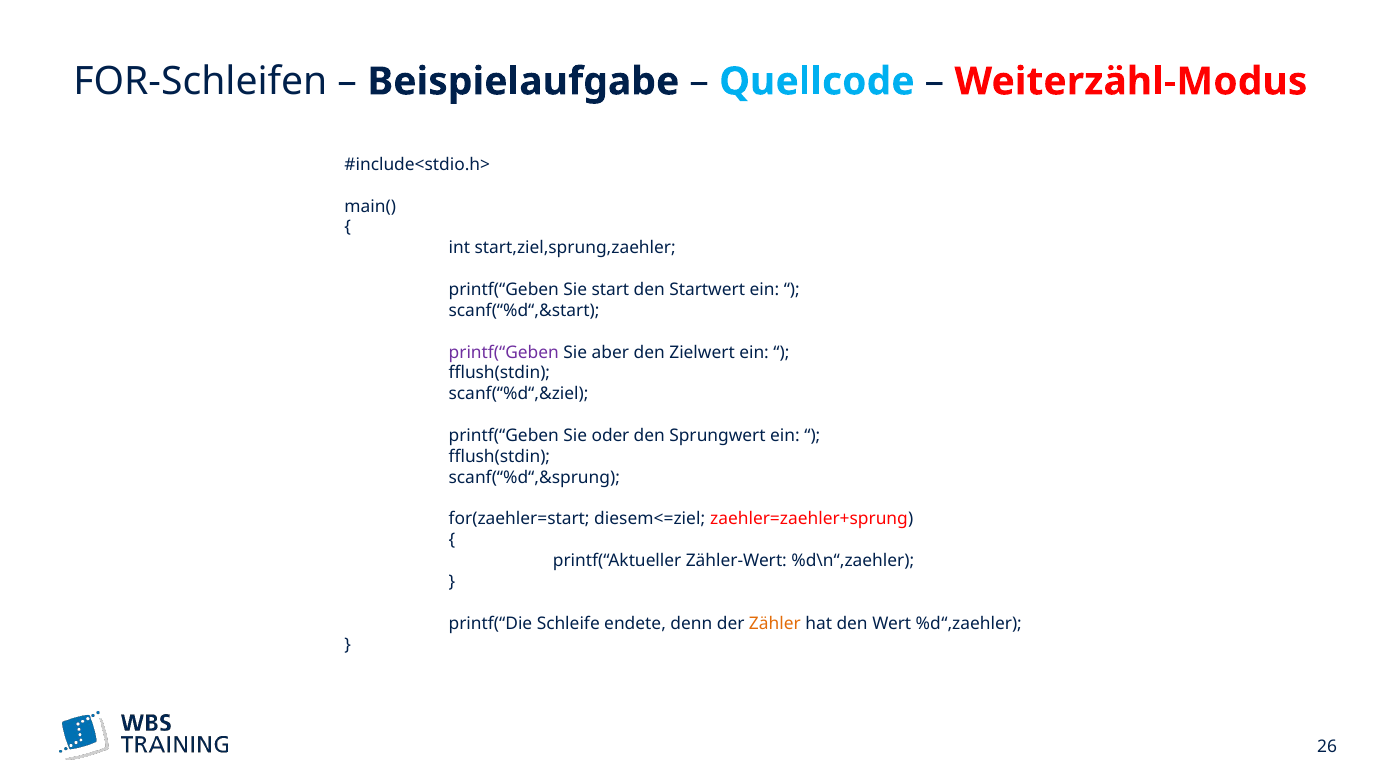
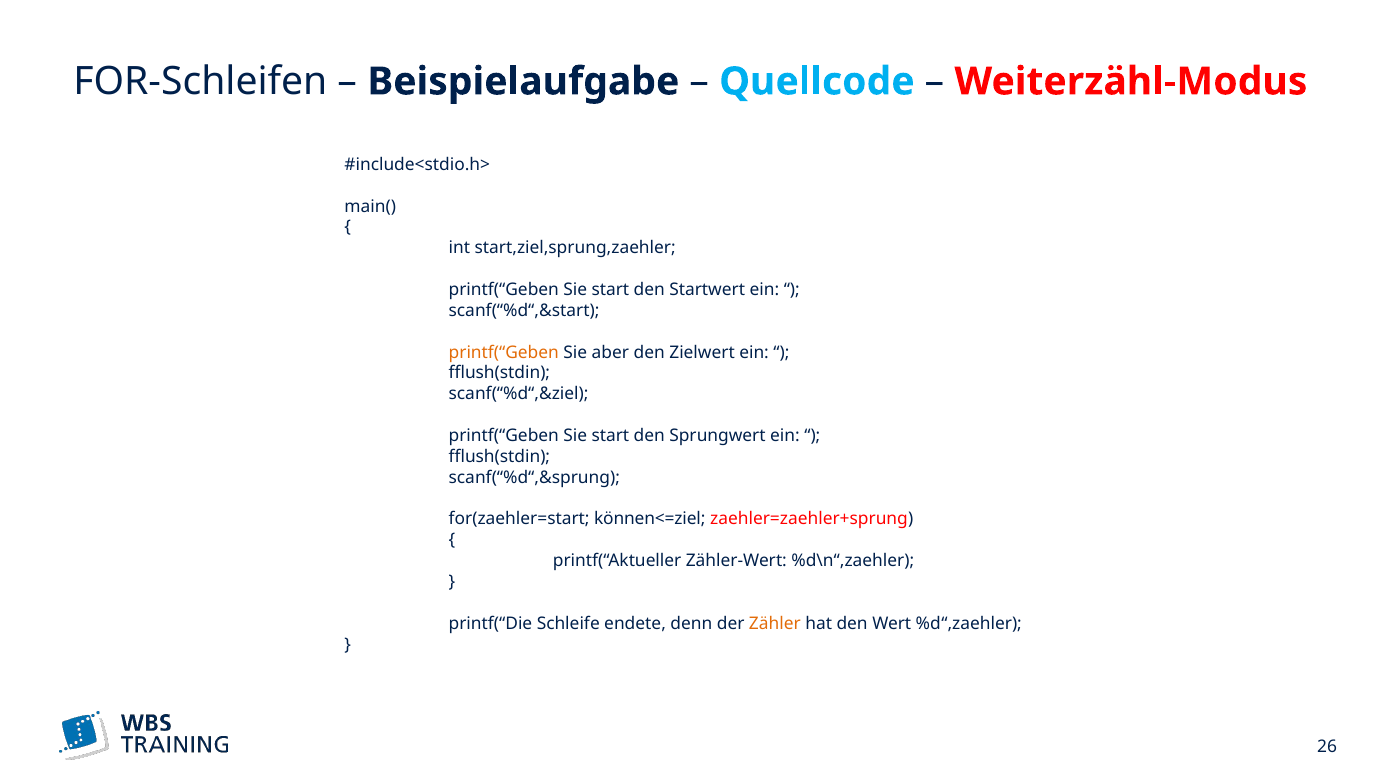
printf(“Geben colour: purple -> orange (504, 352)
oder: oder -> start (610, 436)
diesem<=ziel: diesem<=ziel -> können<=ziel (650, 519)
